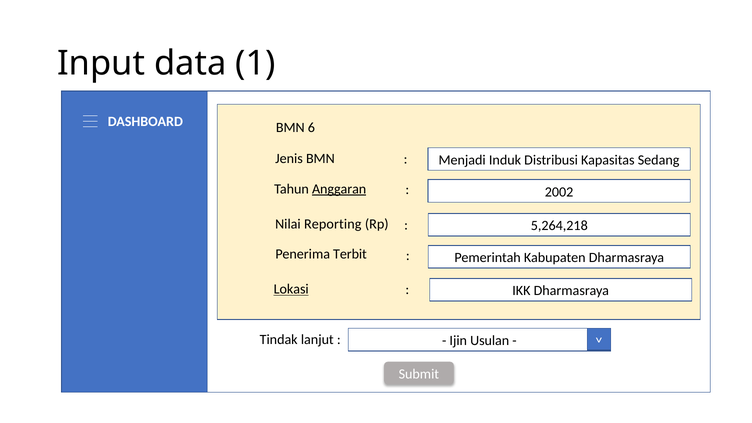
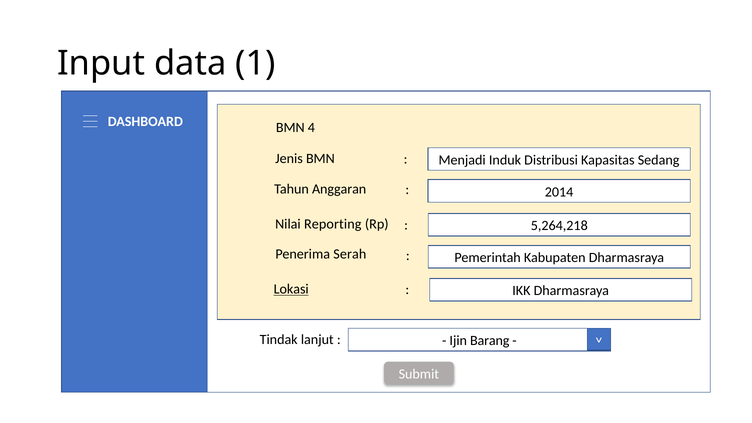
6: 6 -> 4 (311, 128)
Anggaran underline: present -> none (339, 189)
2002: 2002 -> 2014 (559, 192)
Terbit: Terbit -> Serah (350, 254)
Usulan: Usulan -> Barang (490, 341)
